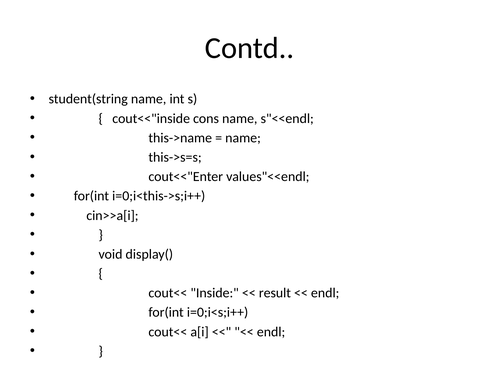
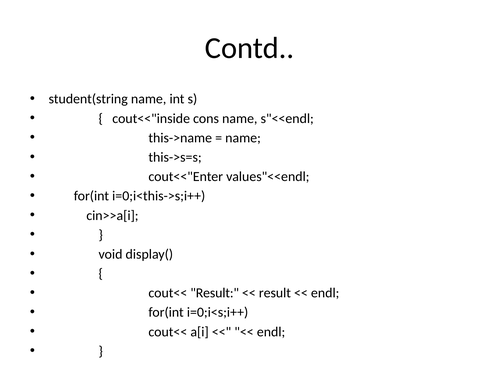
cout<< Inside: Inside -> Result (215, 293)
